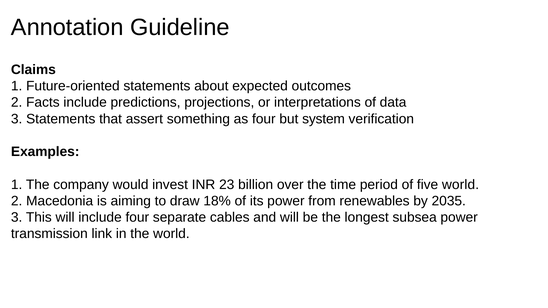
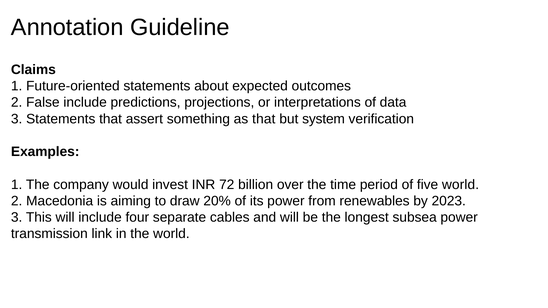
Facts: Facts -> False (43, 102)
as four: four -> that (264, 119)
23: 23 -> 72 (227, 185)
18%: 18% -> 20% (217, 201)
2035: 2035 -> 2023 (449, 201)
